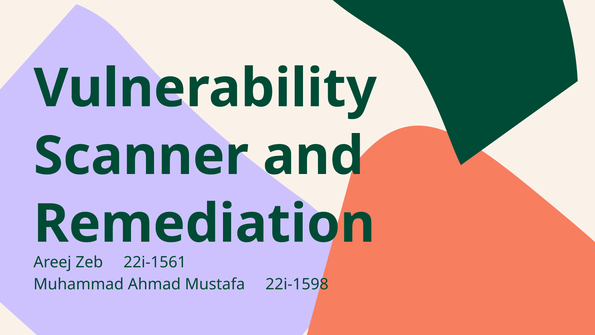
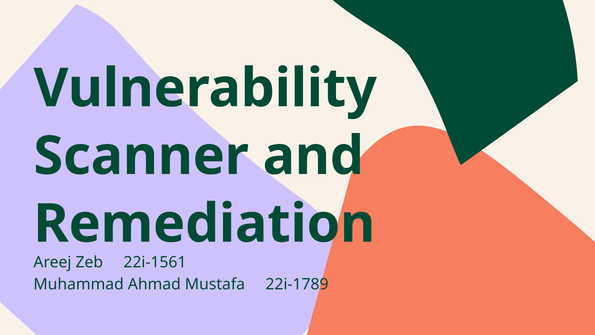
22i-1598: 22i-1598 -> 22i-1789 (297, 284)
